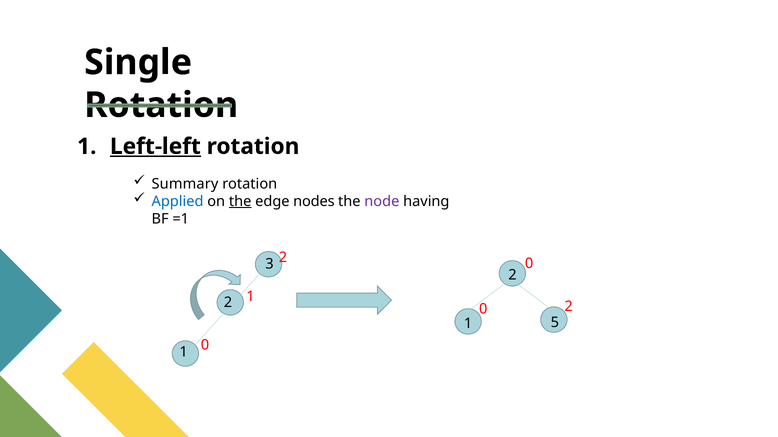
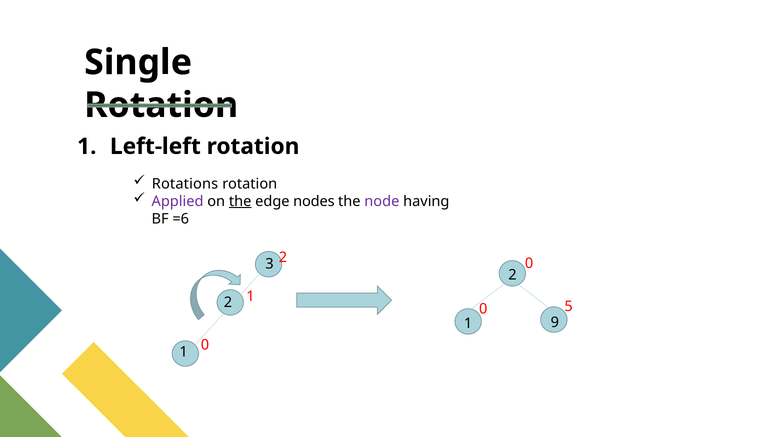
Left-left underline: present -> none (155, 147)
Summary: Summary -> Rotations (185, 184)
Applied colour: blue -> purple (178, 202)
=1: =1 -> =6 (181, 219)
0 2: 2 -> 5 (569, 307)
5: 5 -> 9 (555, 323)
